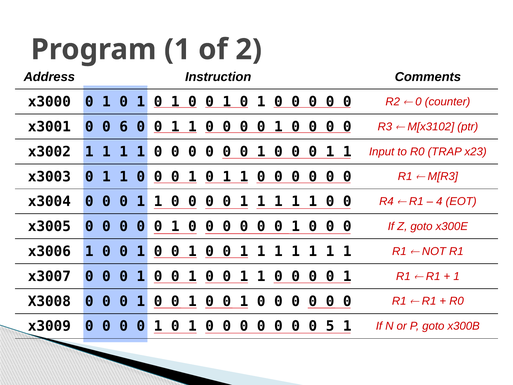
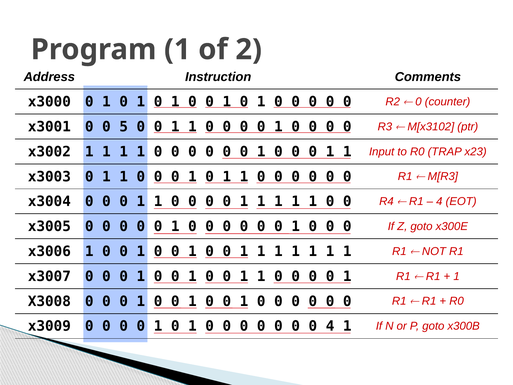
6: 6 -> 5 (124, 127)
0 5: 5 -> 4 (330, 326)
